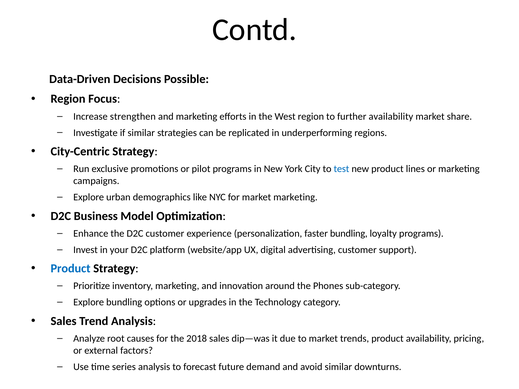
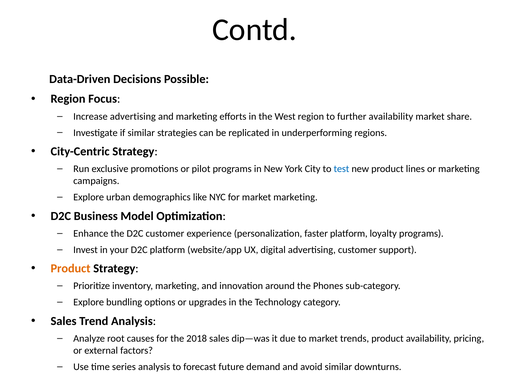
Increase strengthen: strengthen -> advertising (133, 116)
faster bundling: bundling -> platform (349, 234)
Product colour: blue -> orange (71, 269)
